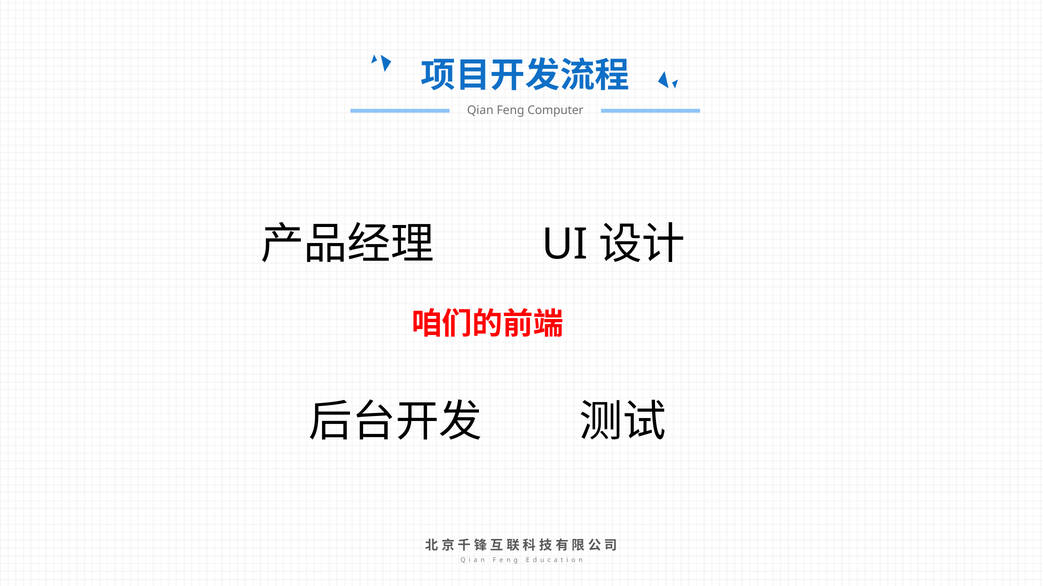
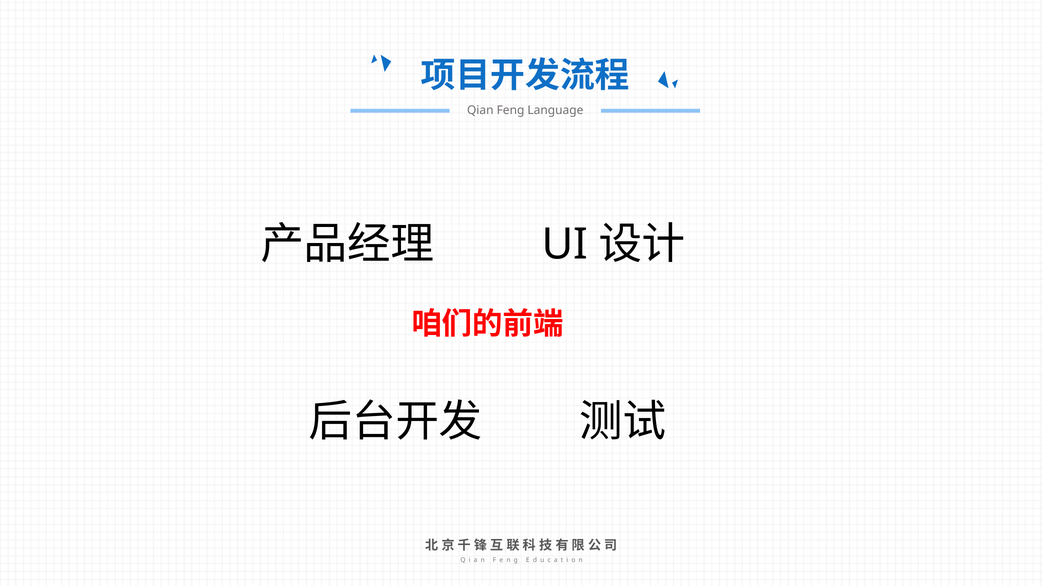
Computer: Computer -> Language (555, 110)
